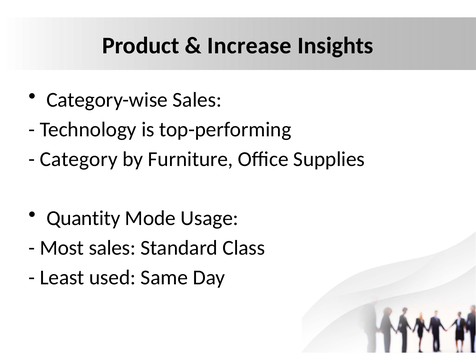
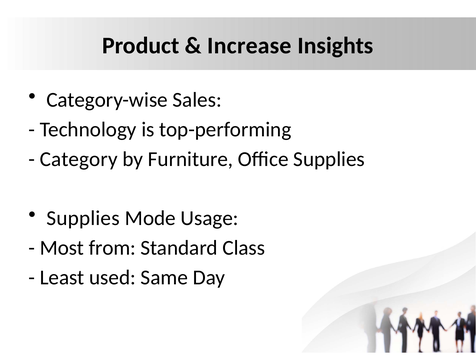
Quantity: Quantity -> Supplies (83, 218)
Most sales: sales -> from (112, 248)
